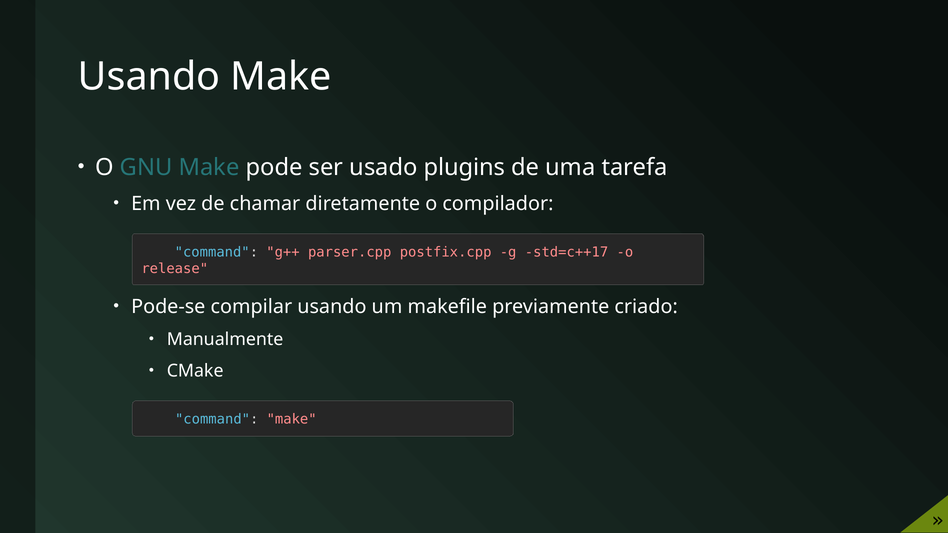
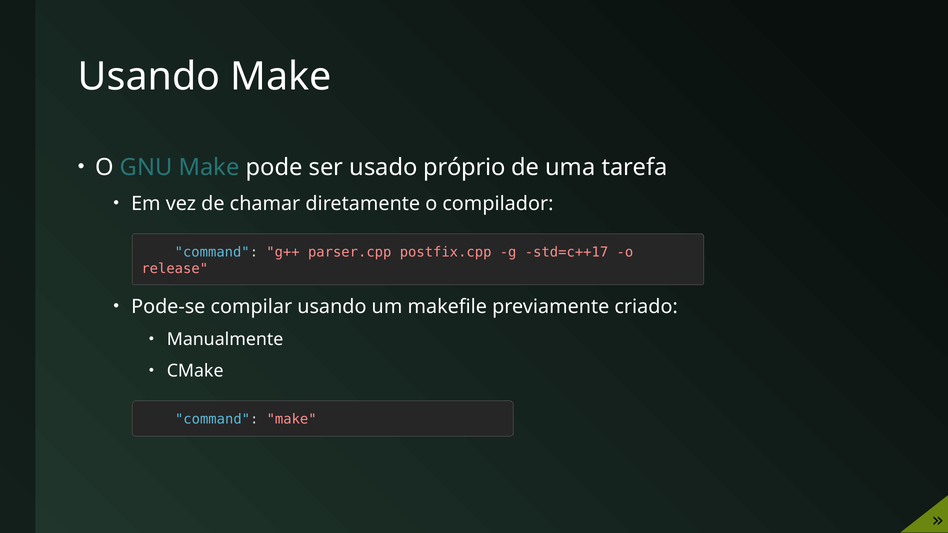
plugins: plugins -> próprio (465, 167)
